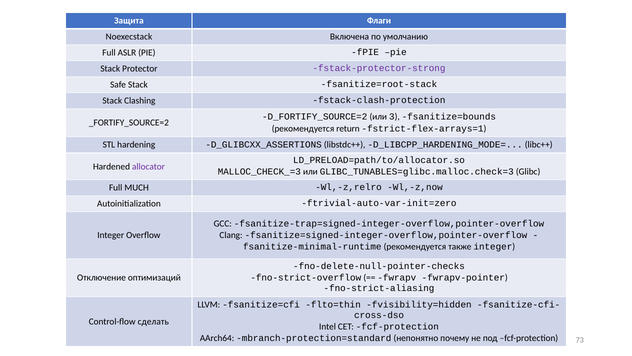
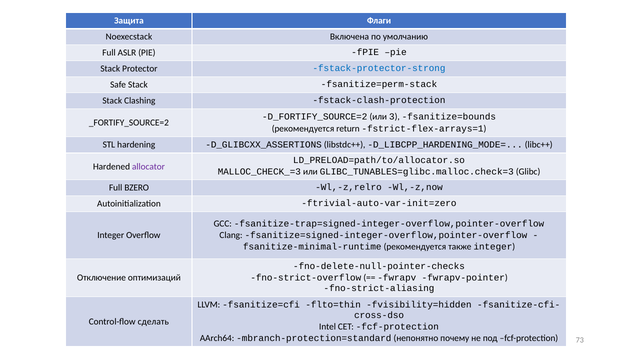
fstack-protector-strong colour: purple -> blue (379, 68)
fsanitize=root-stack: fsanitize=root-stack -> fsanitize=perm-stack (379, 84)
MUCH: MUCH -> BZERO (137, 188)
